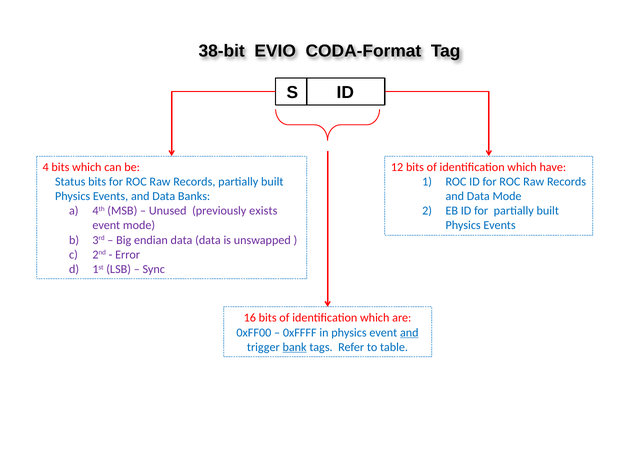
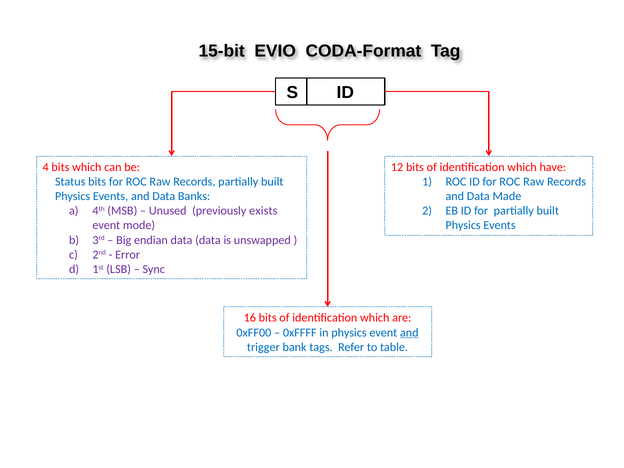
38-bit: 38-bit -> 15-bit (222, 51)
Data Mode: Mode -> Made (507, 196)
bank underline: present -> none (295, 347)
